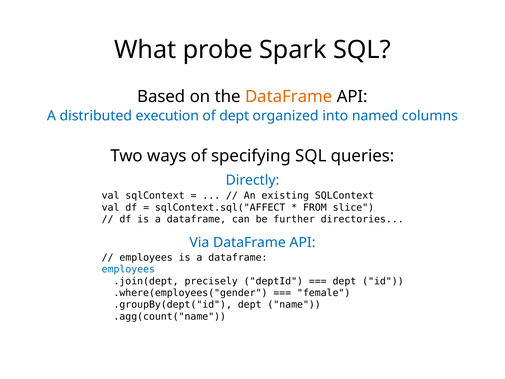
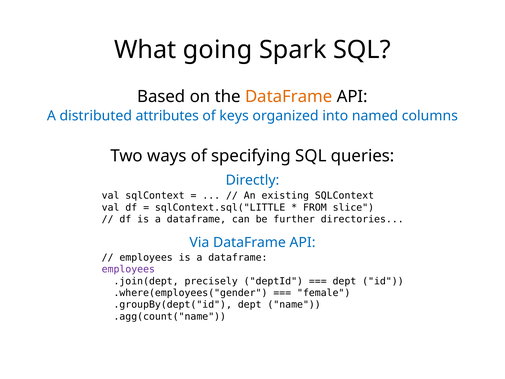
probe: probe -> going (218, 50)
execution: execution -> attributes (167, 116)
of dept: dept -> keys (234, 116)
sqlContext.sql("AFFECT: sqlContext.sql("AFFECT -> sqlContext.sql("LITTLE (220, 207)
employees colour: blue -> purple (128, 269)
